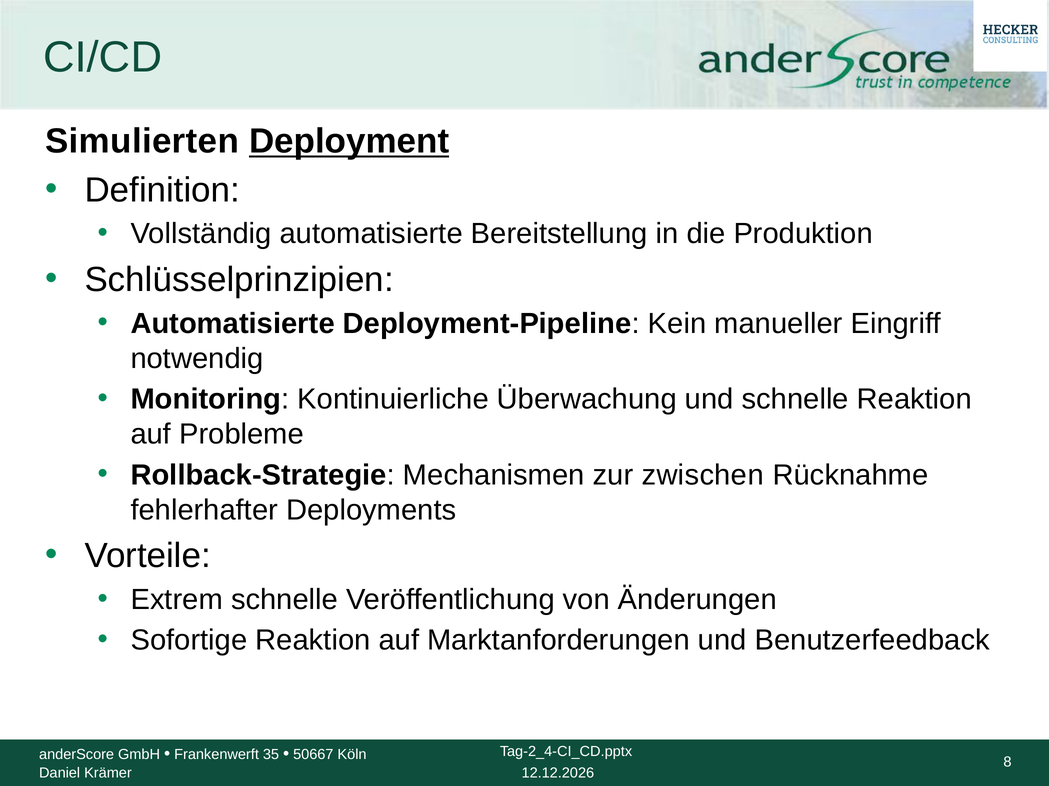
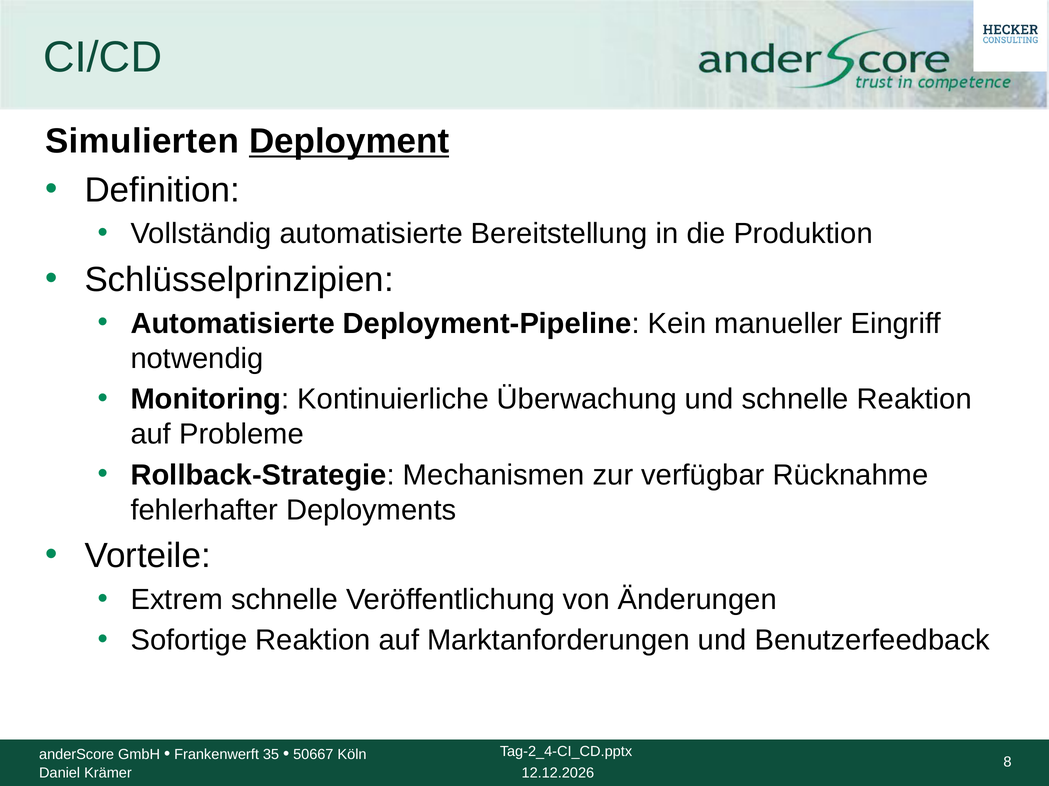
zwischen: zwischen -> verfügbar (703, 475)
